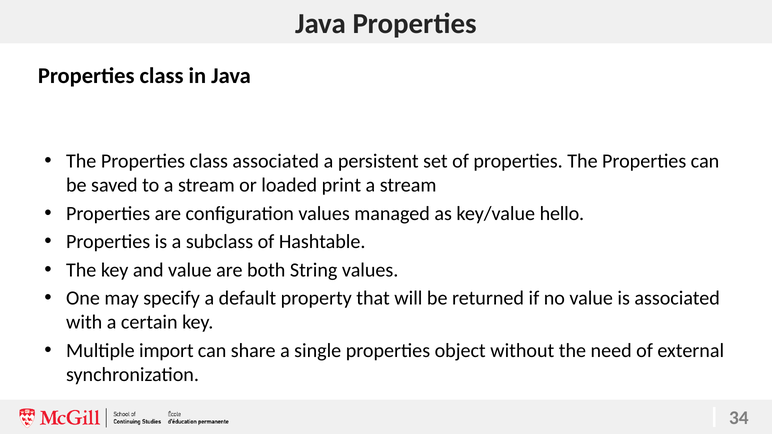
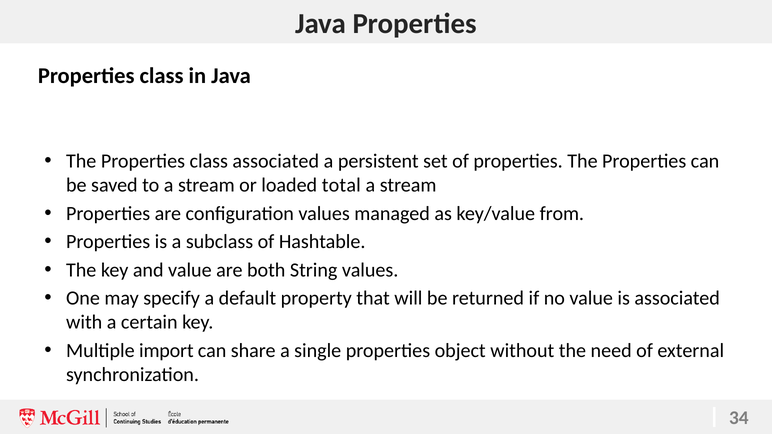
print: print -> total (341, 185)
hello: hello -> from (562, 214)
